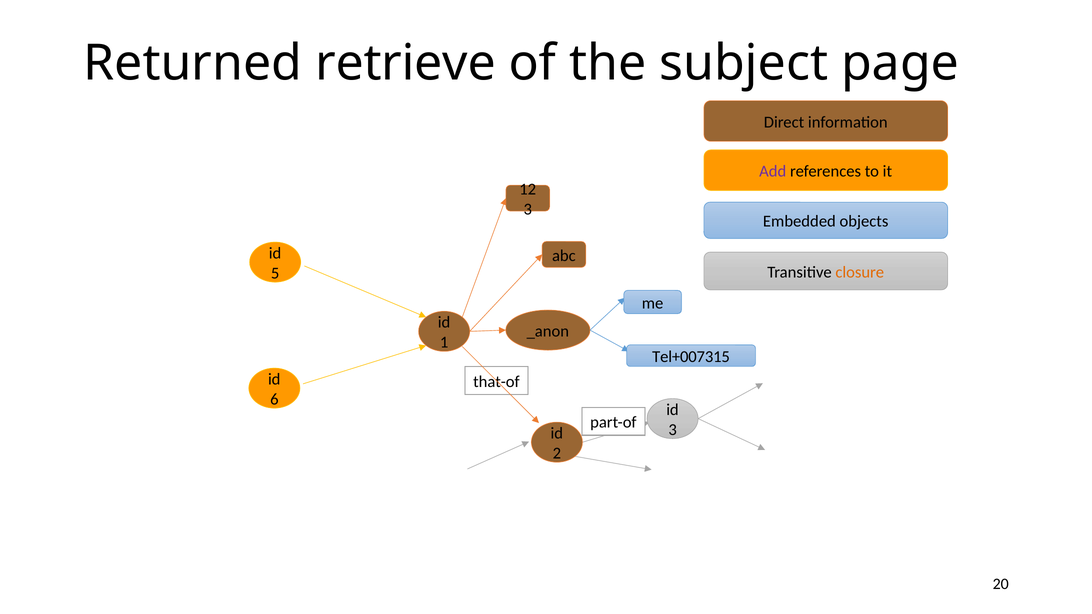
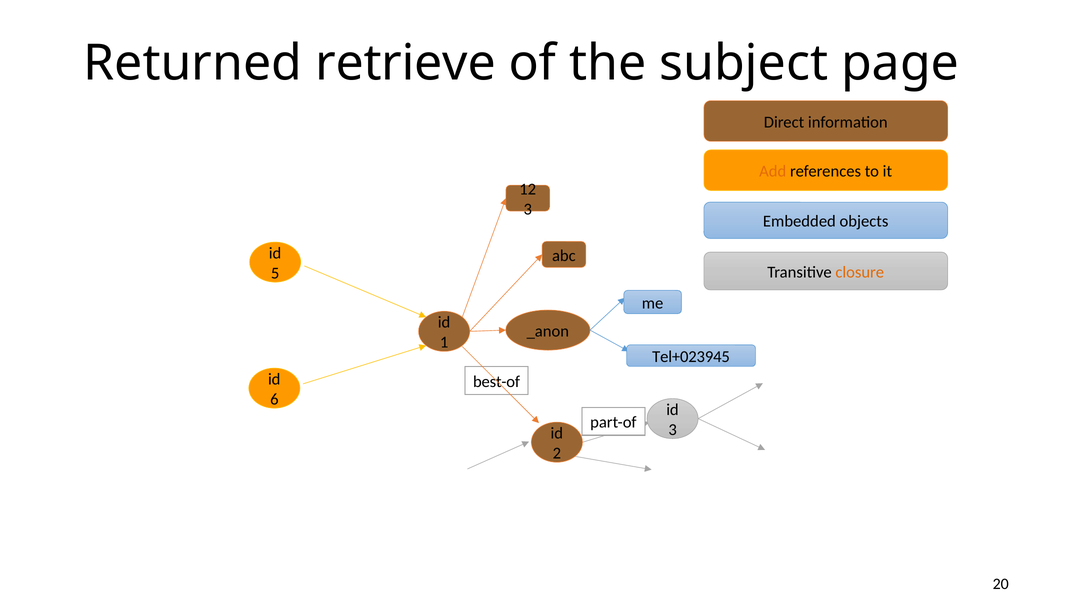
Add colour: purple -> orange (773, 171)
Tel+007315: Tel+007315 -> Tel+023945 (691, 357)
that-of: that-of -> best-of (496, 382)
